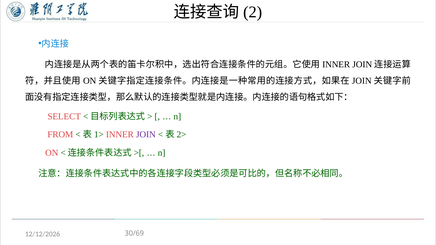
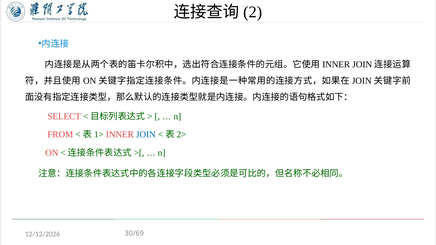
JOIN colour: purple -> blue (146, 135)
